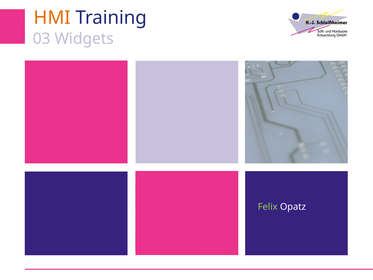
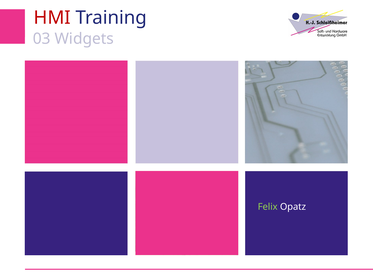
HMI colour: orange -> red (52, 18)
